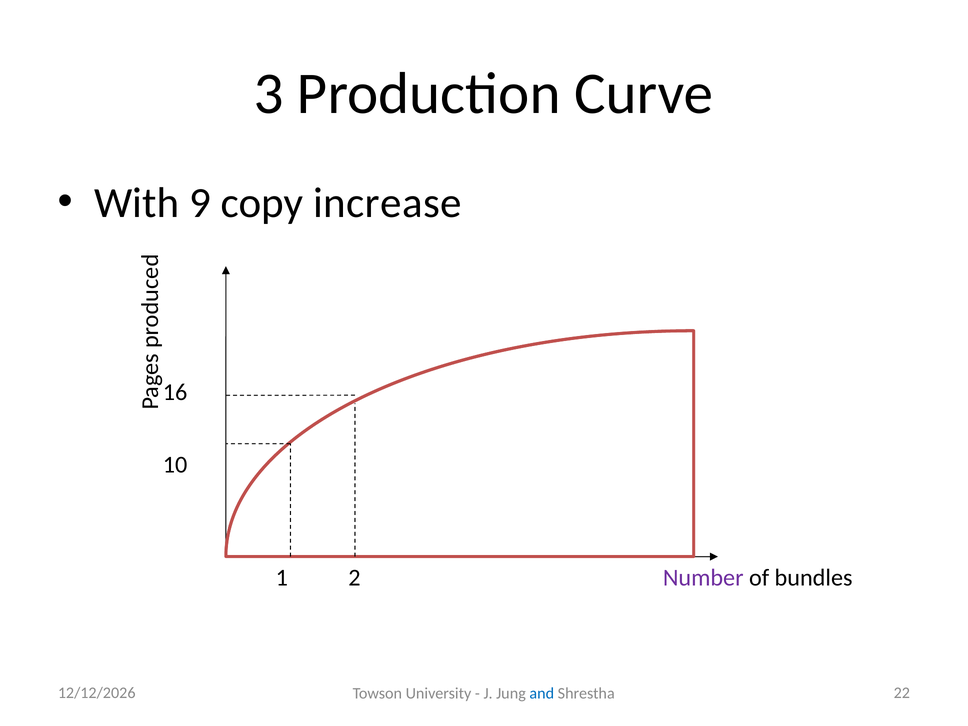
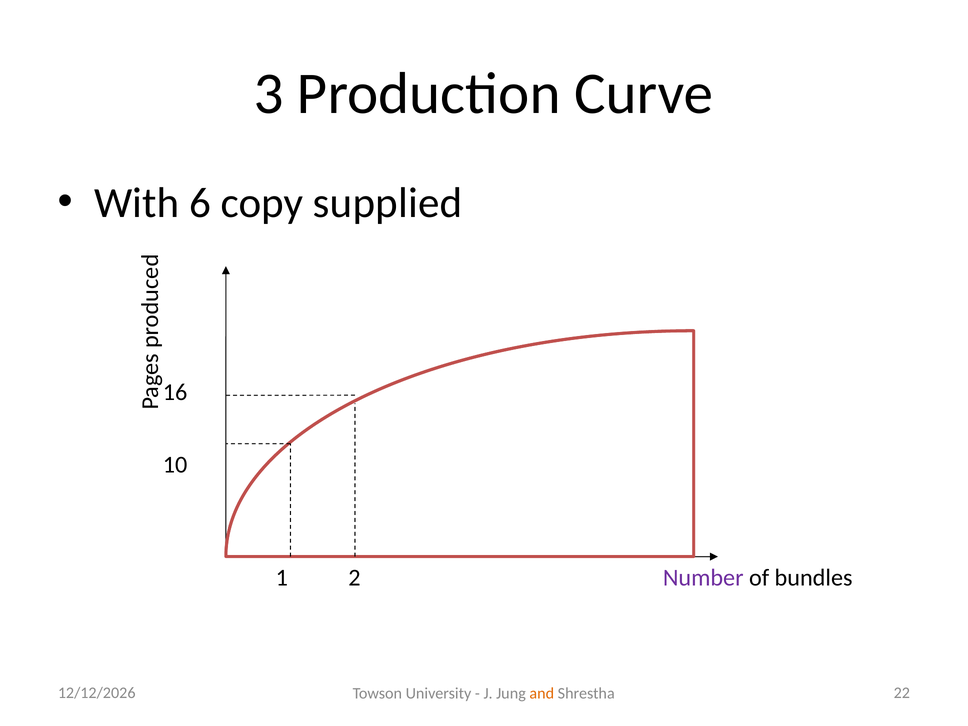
9: 9 -> 6 (200, 203)
increase: increase -> supplied (388, 203)
and colour: blue -> orange (542, 693)
